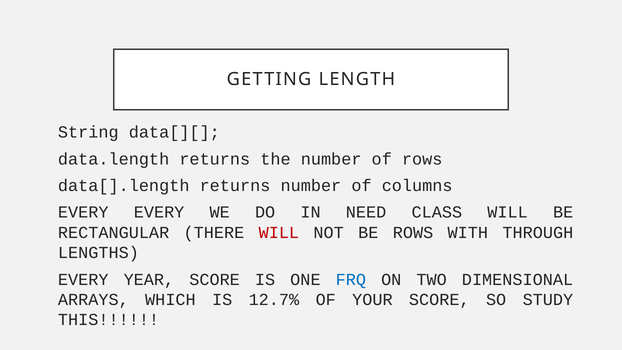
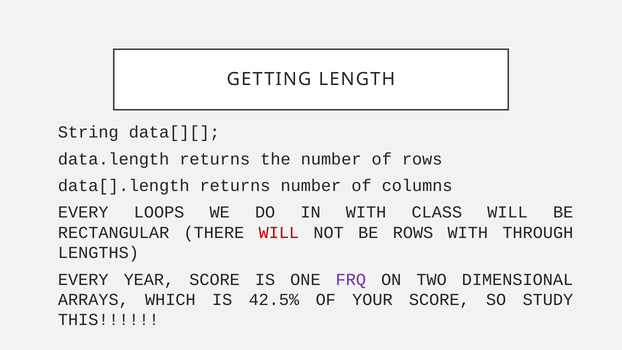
EVERY EVERY: EVERY -> LOOPS (159, 212)
IN NEED: NEED -> WITH (366, 212)
FRQ colour: blue -> purple (351, 279)
12.7%: 12.7% -> 42.5% (274, 300)
